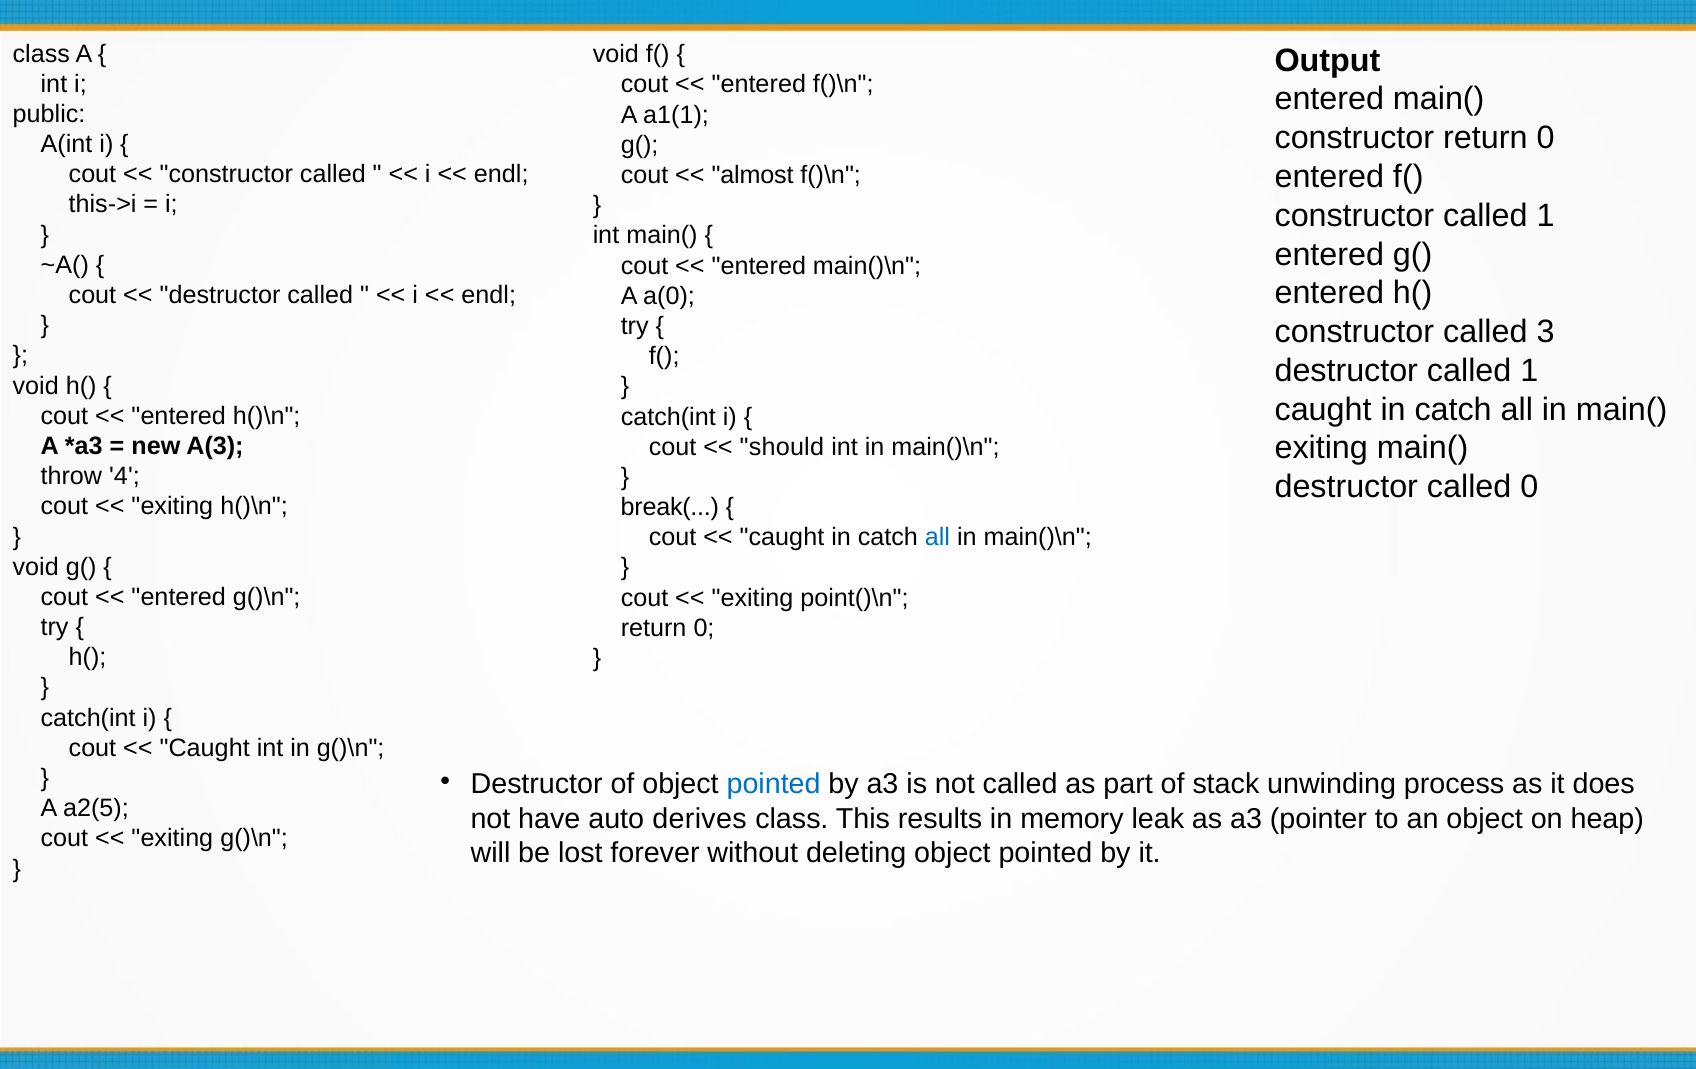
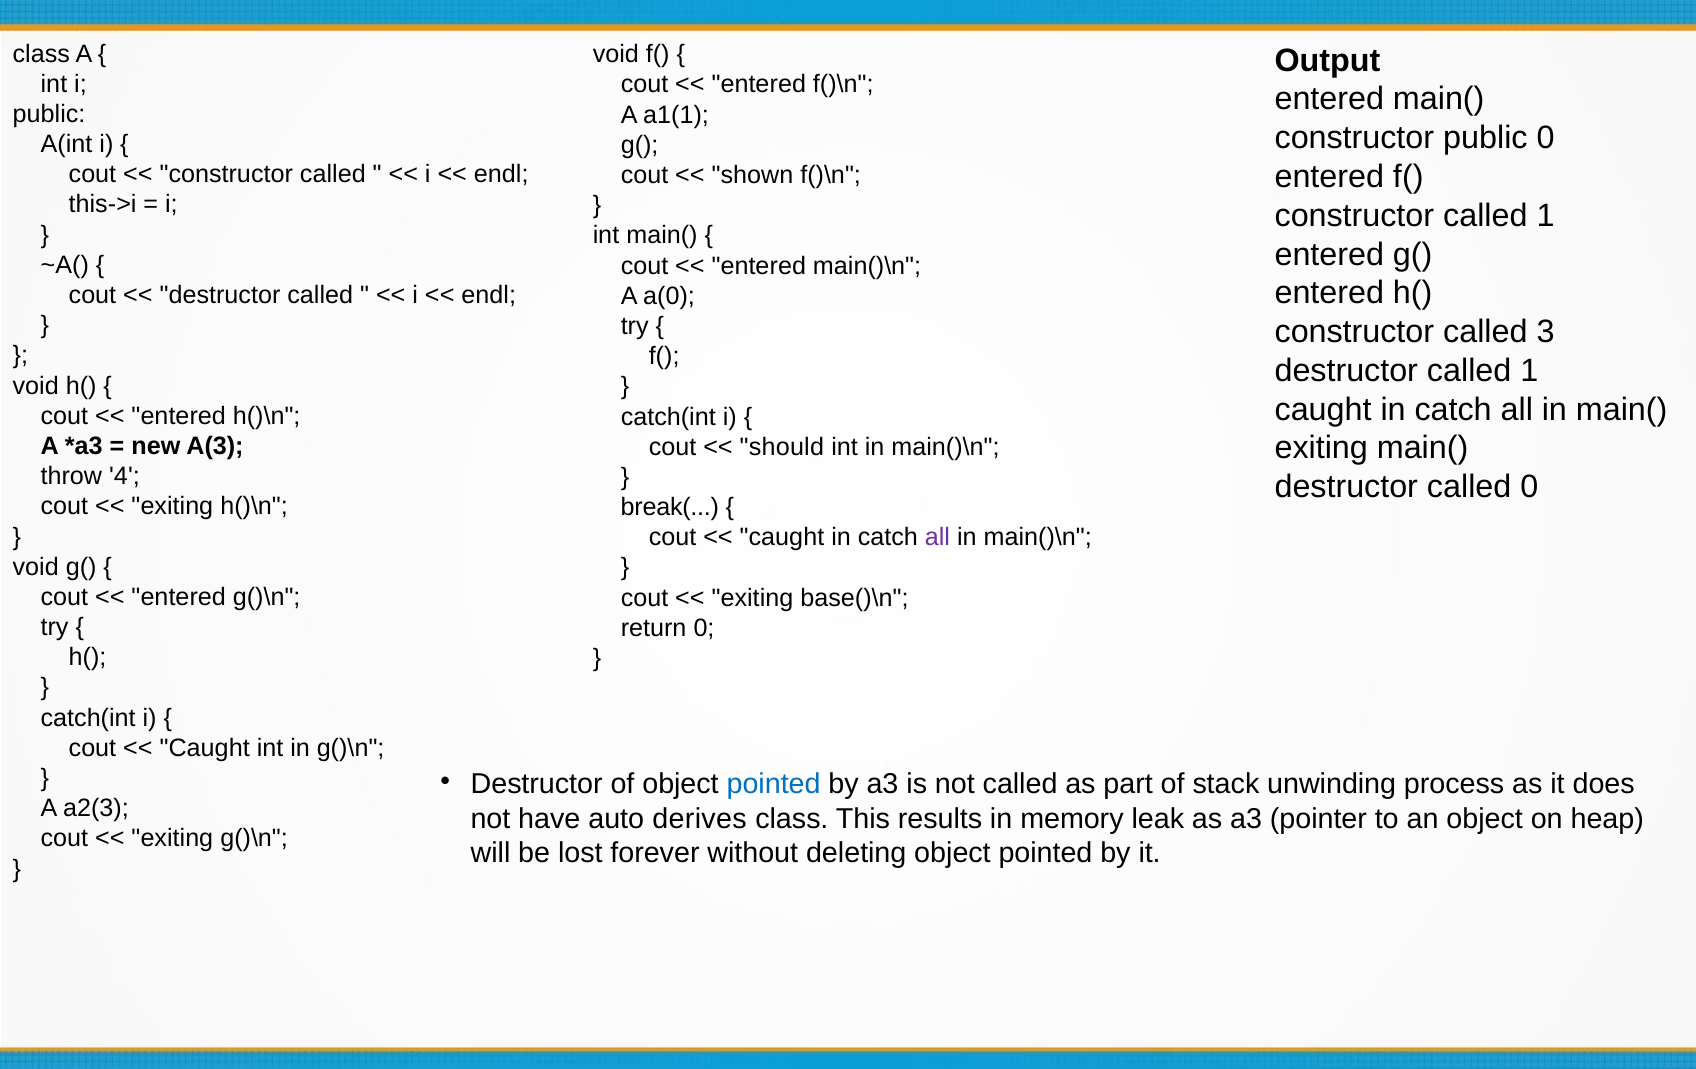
constructor return: return -> public (1485, 138)
almost: almost -> shown (752, 175)
all colour: blue -> purple (937, 537)
point()\n: point()\n -> base()\n (854, 598)
a2(5: a2(5 -> a2(3 (96, 808)
